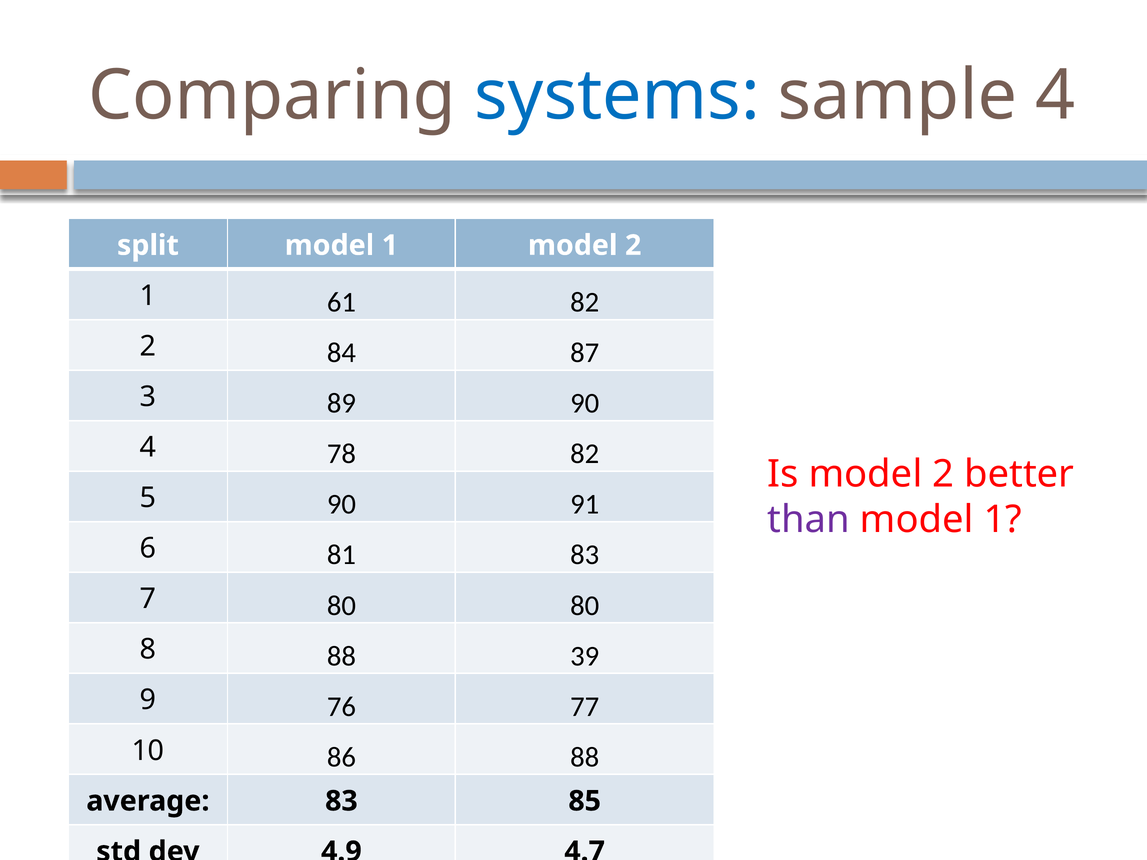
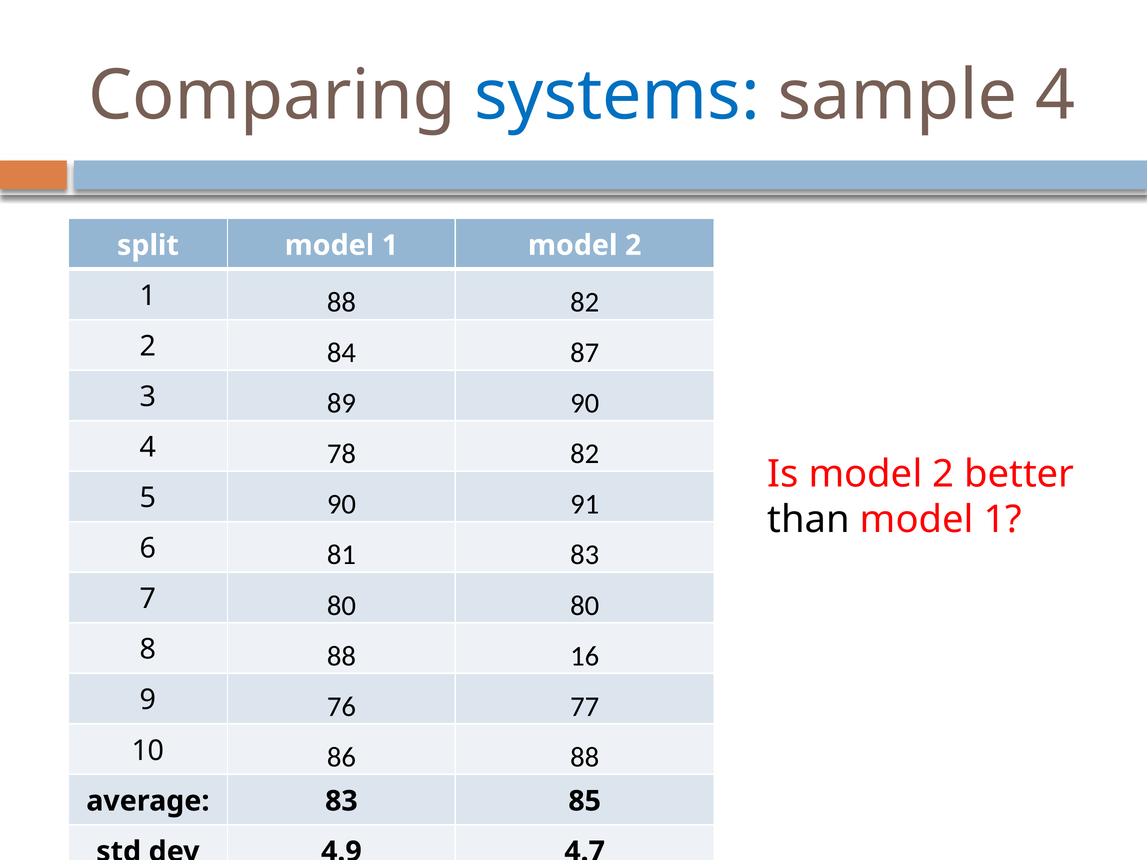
1 61: 61 -> 88 (341, 303)
than colour: purple -> black (809, 520)
39: 39 -> 16 (585, 656)
